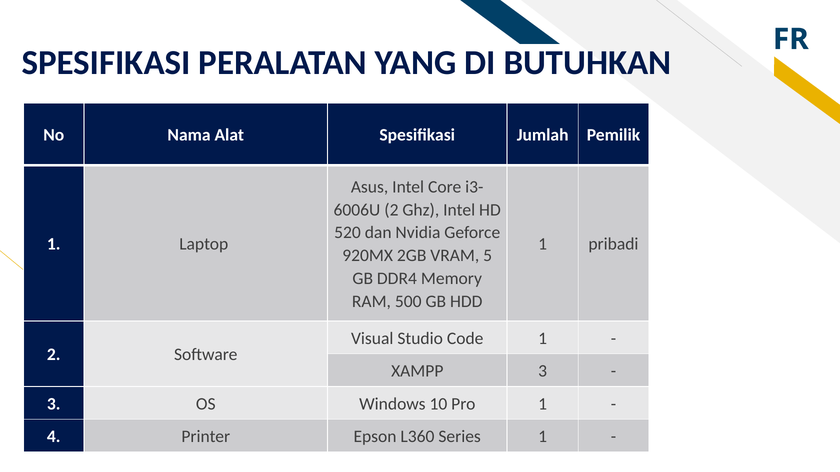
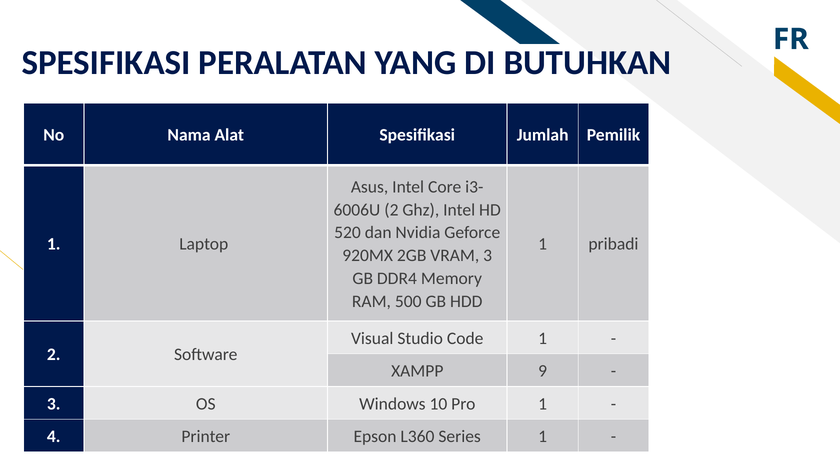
VRAM 5: 5 -> 3 (488, 256)
XAMPP 3: 3 -> 9 (543, 371)
